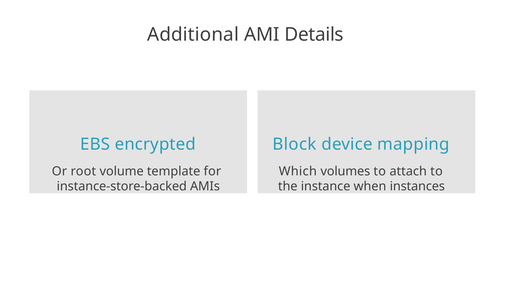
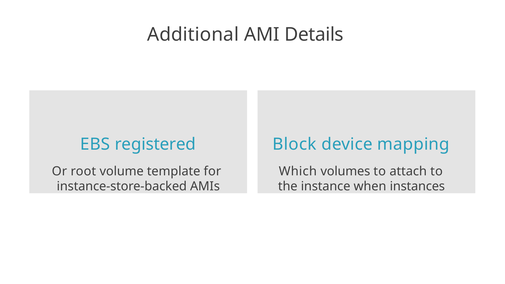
encrypted: encrypted -> registered (155, 144)
